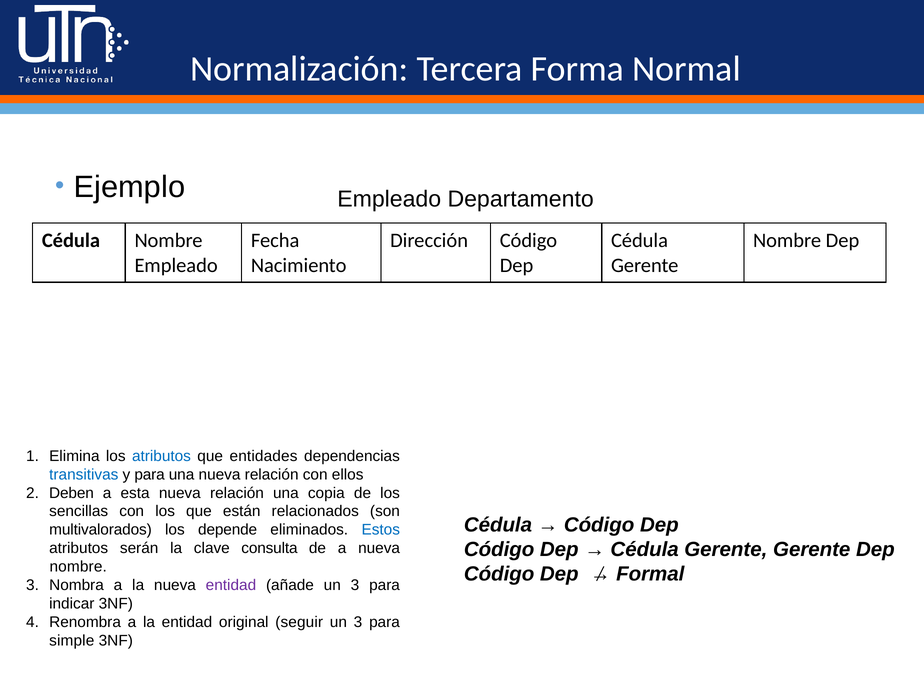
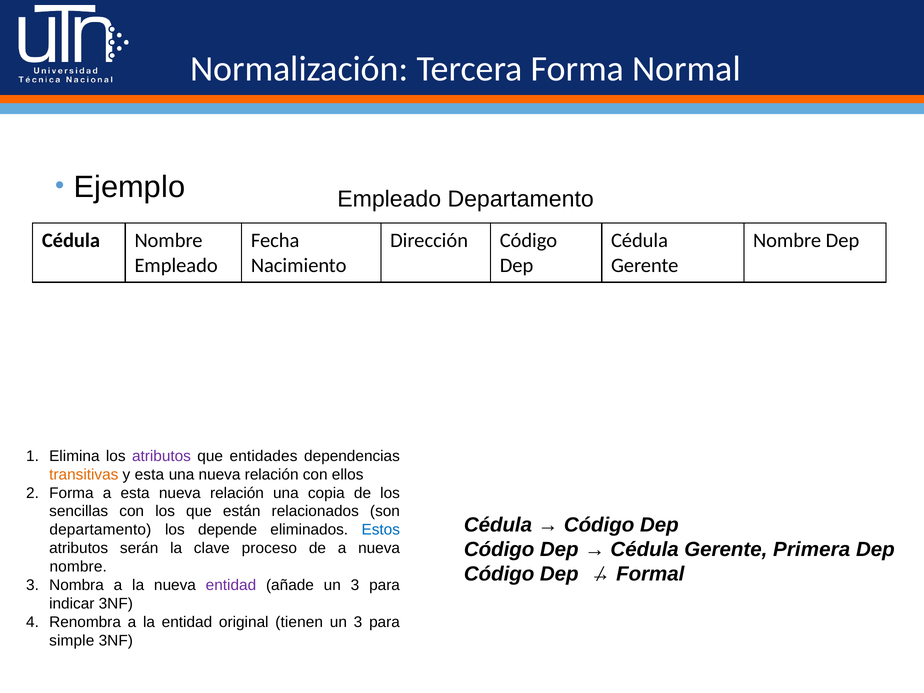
atributos colour: blue -> purple (161, 456)
transitivas colour: blue -> orange (84, 474)
y para: para -> esta (149, 474)
Deben: Deben -> Forma (71, 493)
multivalorados: multivalorados -> departamento (100, 530)
Gerente Gerente: Gerente -> Primera (812, 550)
consulta: consulta -> proceso (269, 548)
seguir: seguir -> tienen (299, 622)
